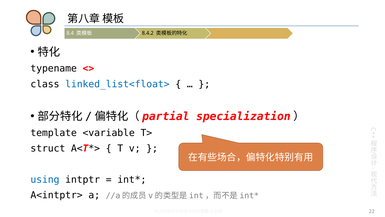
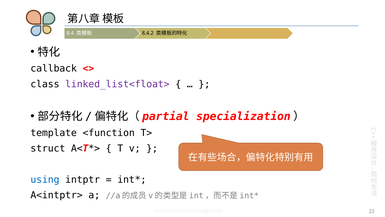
typename: typename -> callback (54, 68)
linked_list<float> colour: blue -> purple (117, 84)
<variable: <variable -> <function (109, 133)
